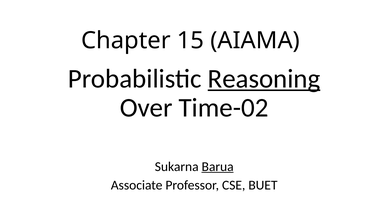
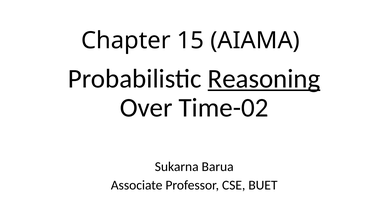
Barua underline: present -> none (218, 167)
